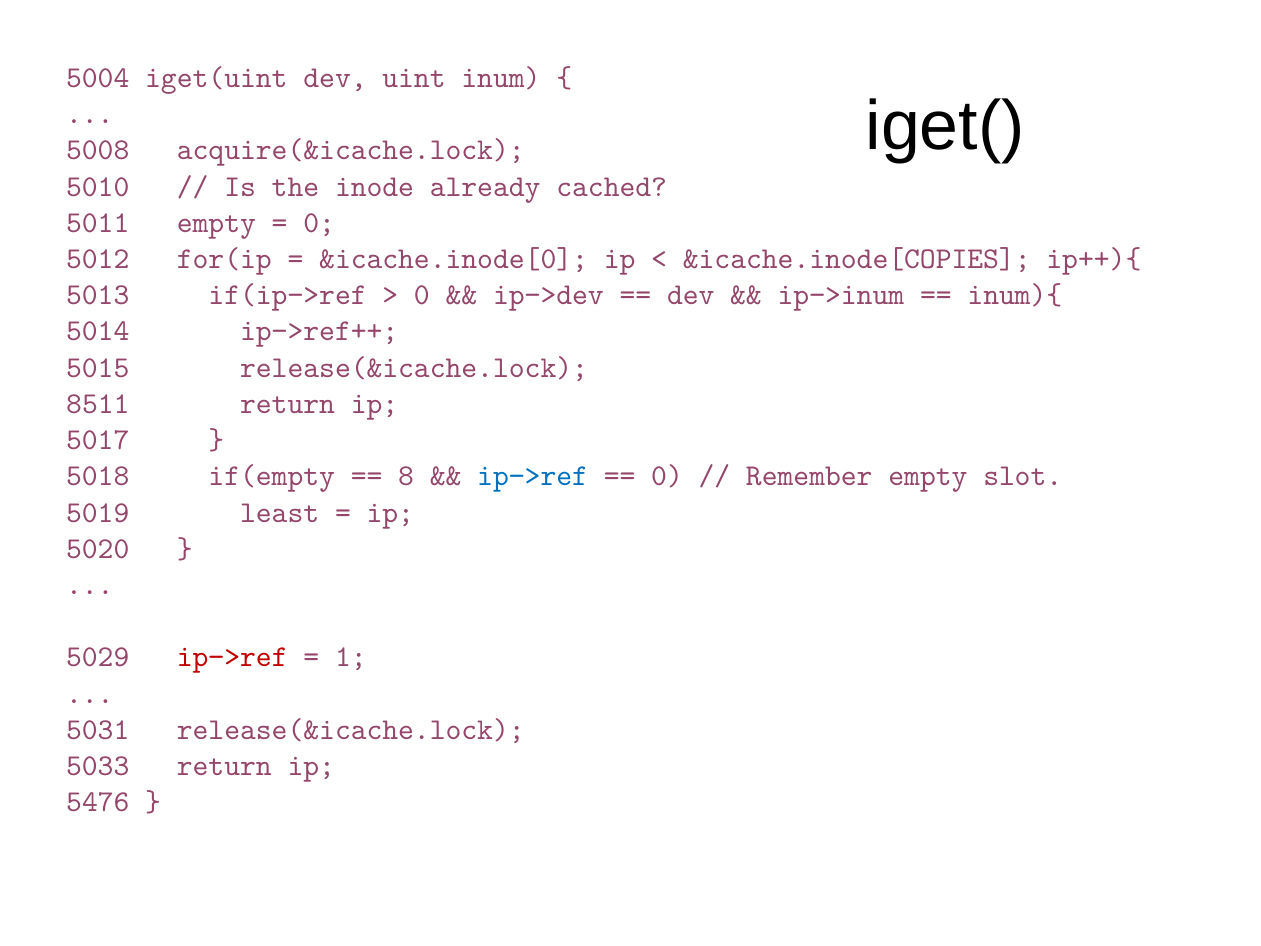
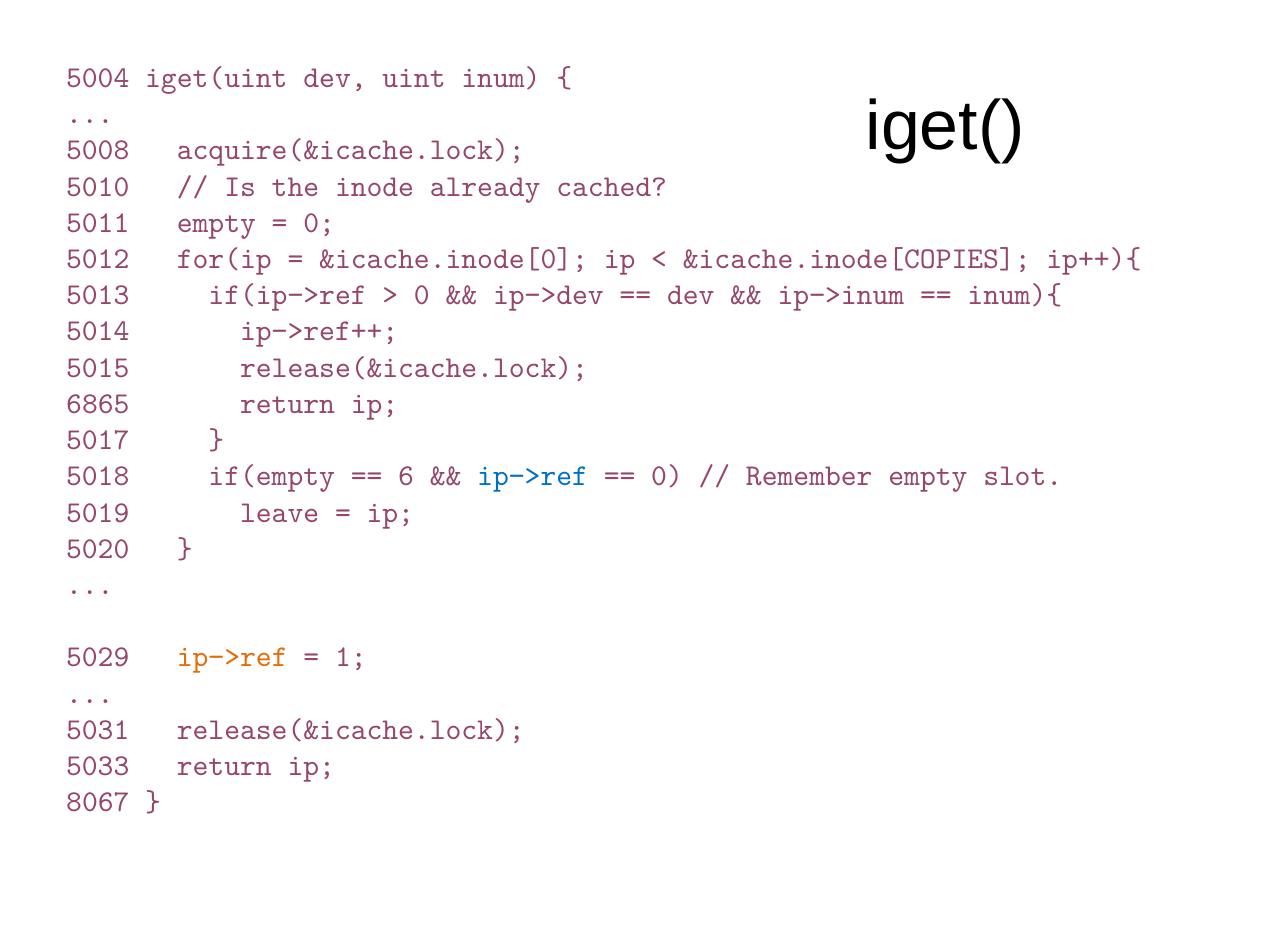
8511: 8511 -> 6865 (98, 403)
8: 8 -> 6 (406, 476)
least: least -> leave (280, 512)
ip−>ref colour: red -> orange (232, 657)
5476: 5476 -> 8067 (98, 802)
